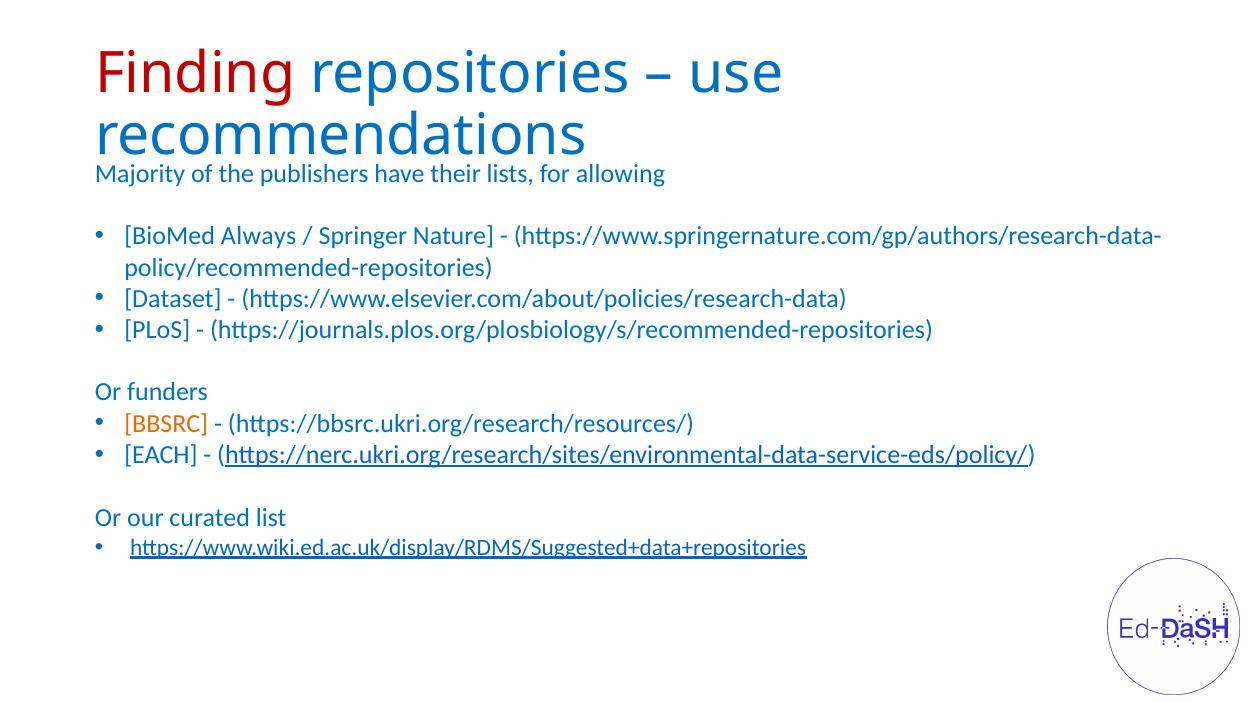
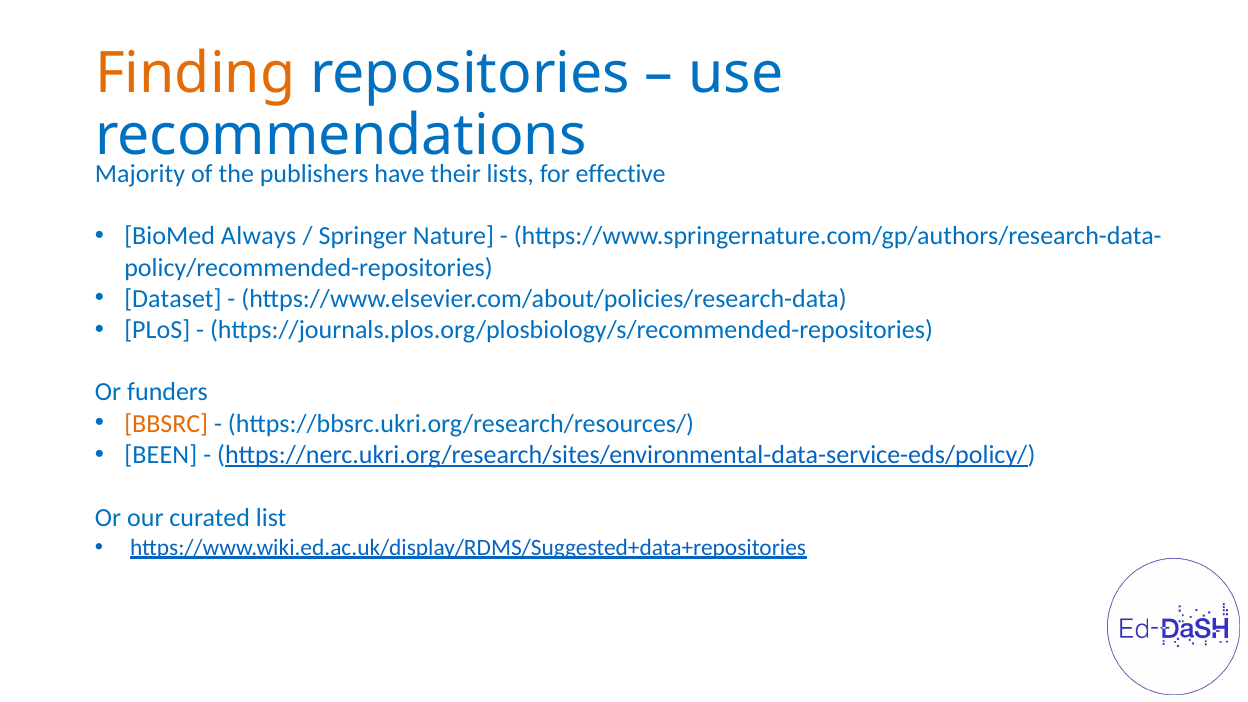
Finding colour: red -> orange (195, 74)
allowing: allowing -> effective (621, 174)
EACH: EACH -> BEEN (161, 455)
